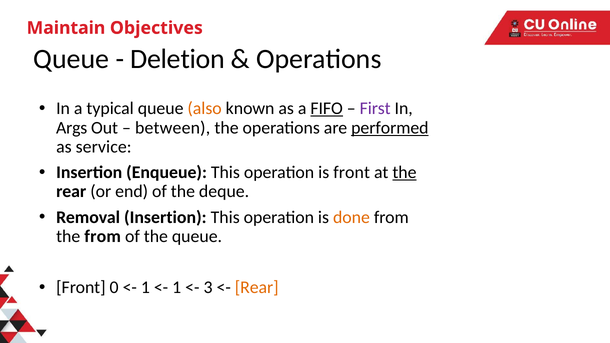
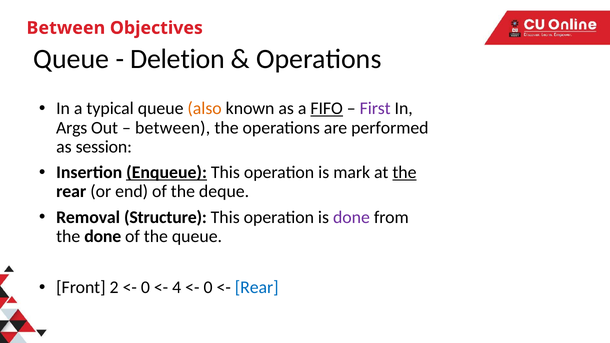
Maintain: Maintain -> Between (66, 28)
performed underline: present -> none (390, 128)
service: service -> session (104, 147)
Enqueue underline: none -> present (167, 172)
is front: front -> mark (352, 172)
Removal Insertion: Insertion -> Structure (165, 217)
done colour: orange -> purple (351, 217)
the from: from -> done (103, 236)
0: 0 -> 2 (114, 287)
1: 1 -> 0 (145, 287)
1: 1 -> 4 (177, 287)
3: 3 -> 0 (208, 287)
Rear colour: orange -> blue (257, 287)
